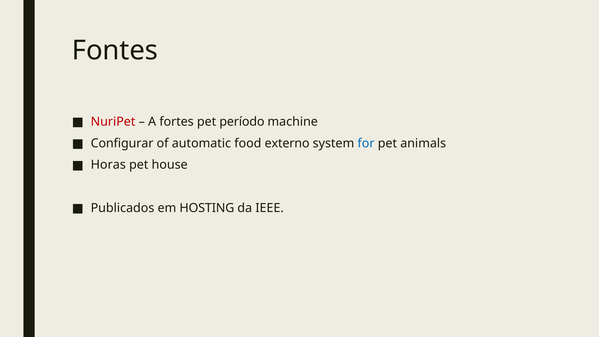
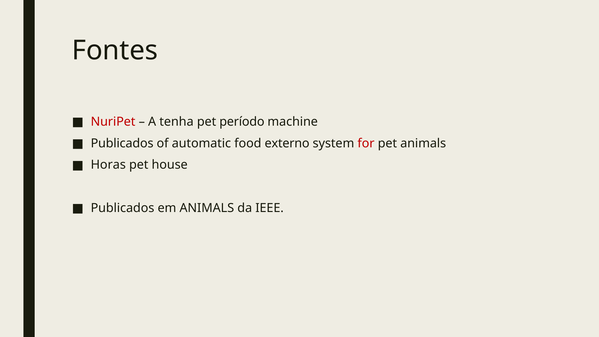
fortes: fortes -> tenha (176, 122)
Configurar: Configurar -> Publicados (122, 143)
for colour: blue -> red (366, 143)
em HOSTING: HOSTING -> ANIMALS (207, 208)
